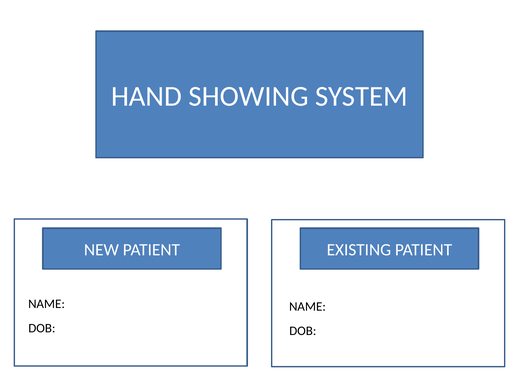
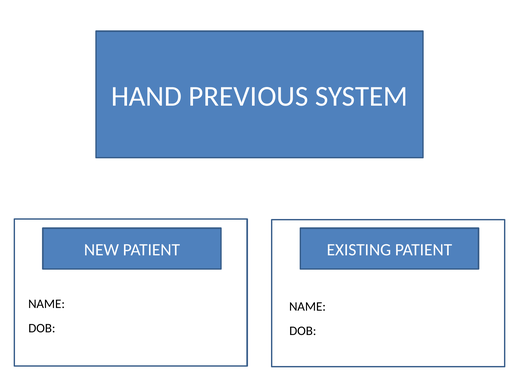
SHOWING: SHOWING -> PREVIOUS (248, 97)
